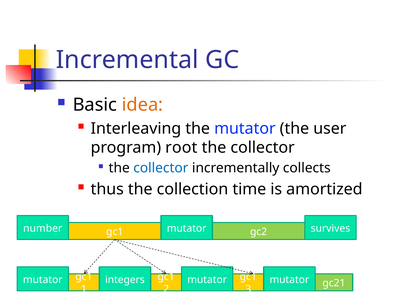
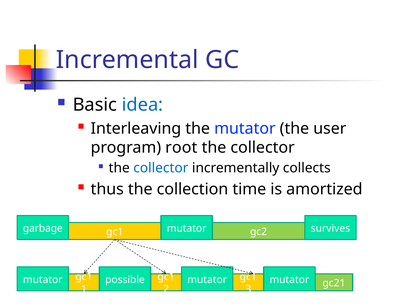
idea colour: orange -> blue (142, 105)
number: number -> garbage (43, 228)
integers: integers -> possible (125, 280)
